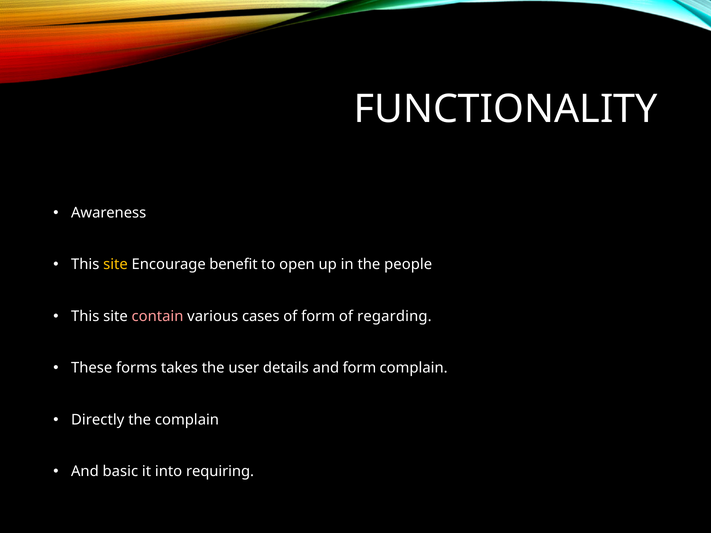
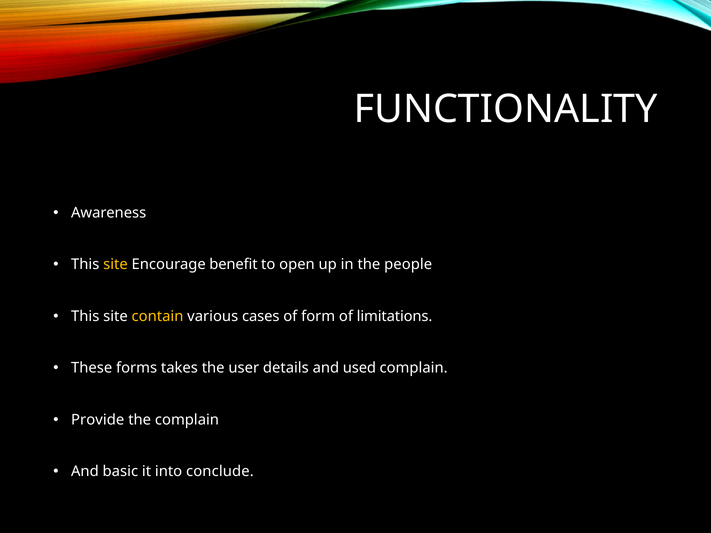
contain colour: pink -> yellow (158, 316)
regarding: regarding -> limitations (395, 316)
and form: form -> used (359, 368)
Directly: Directly -> Provide (98, 420)
requiring: requiring -> conclude (220, 472)
